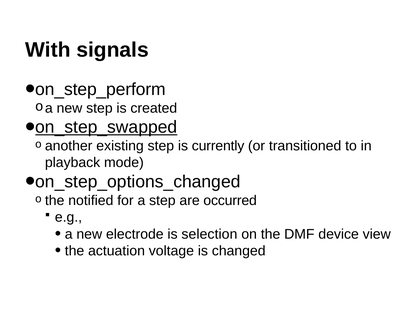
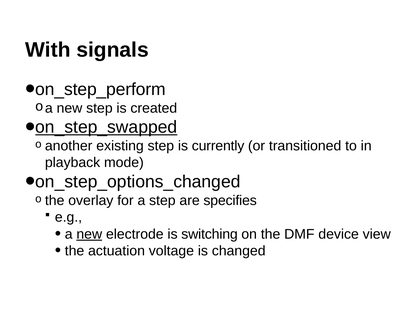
notified: notified -> overlay (91, 200)
occurred: occurred -> specifies (230, 200)
new underline: none -> present (89, 234)
selection: selection -> switching (210, 234)
